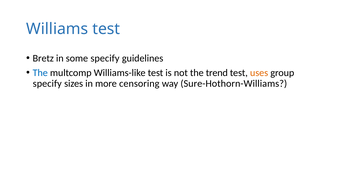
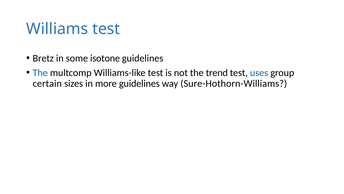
some specify: specify -> isotone (105, 58)
uses colour: orange -> blue (259, 73)
specify: specify -> certain (47, 83)
more censoring: censoring -> guidelines (139, 83)
